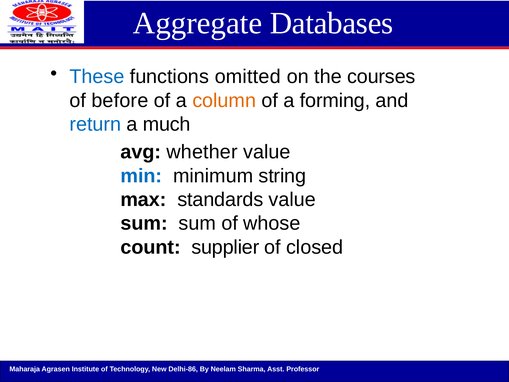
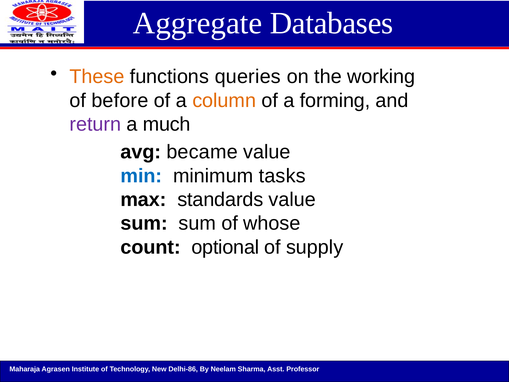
These colour: blue -> orange (97, 77)
omitted: omitted -> queries (248, 77)
courses: courses -> working (381, 77)
return colour: blue -> purple (95, 124)
whether: whether -> became (202, 152)
string: string -> tasks (282, 176)
supplier: supplier -> optional (225, 247)
closed: closed -> supply (315, 247)
